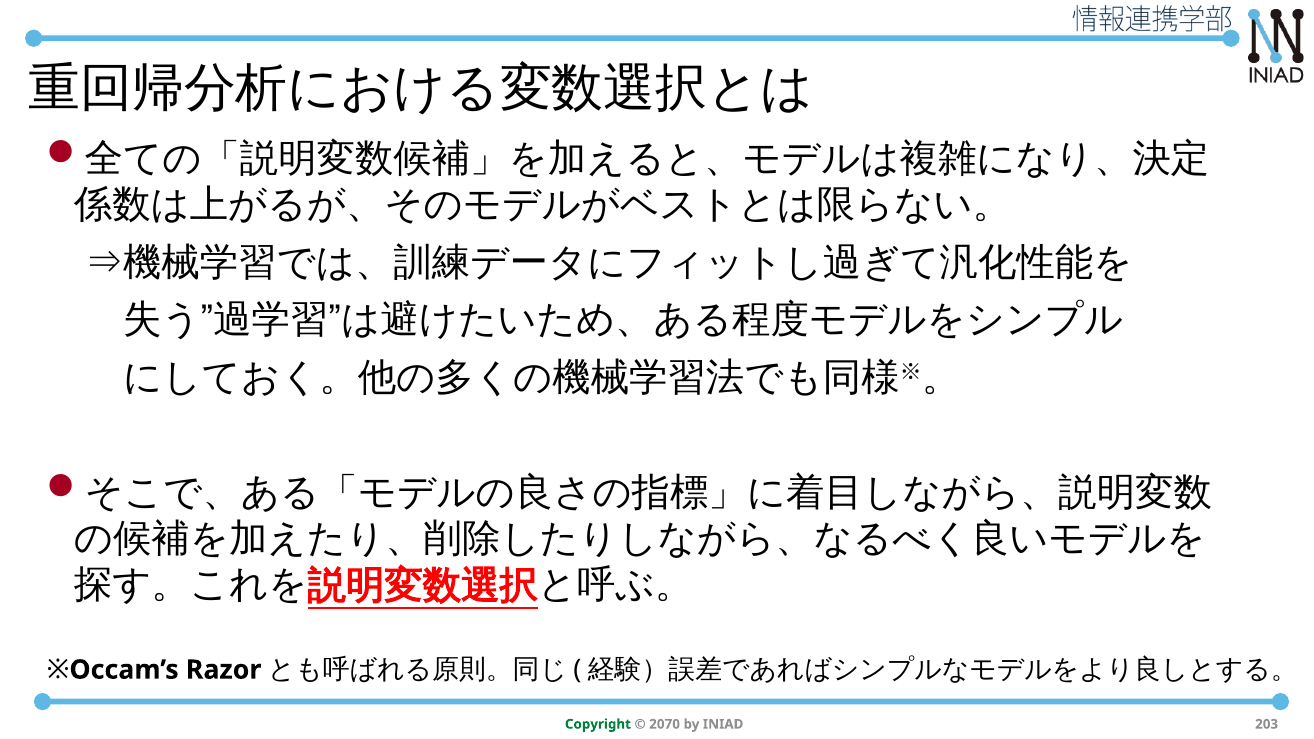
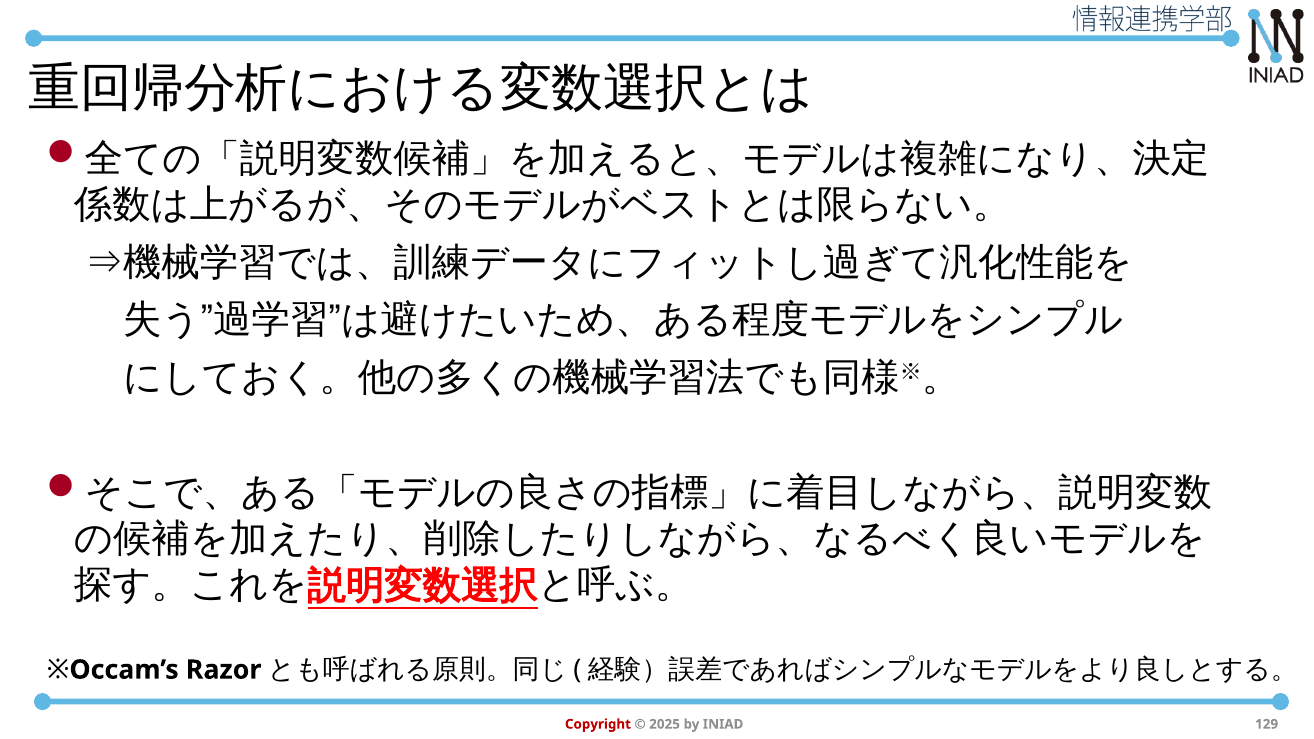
Copyright colour: green -> red (598, 724)
2070: 2070 -> 2025 (665, 724)
203: 203 -> 129 (1267, 724)
